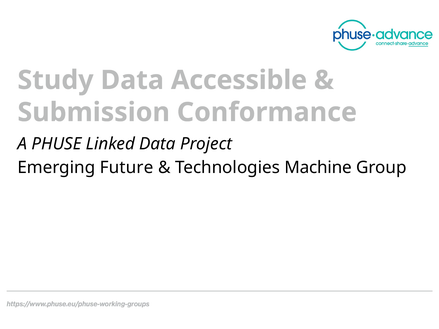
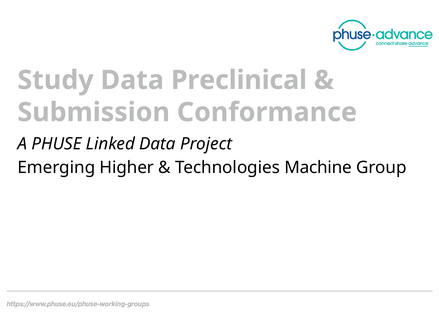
Accessible: Accessible -> Preclinical (239, 80)
Future: Future -> Higher (127, 168)
